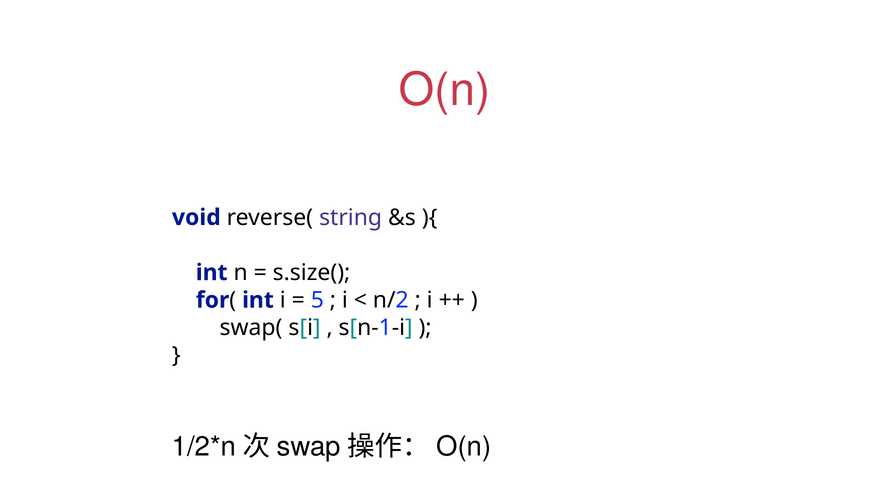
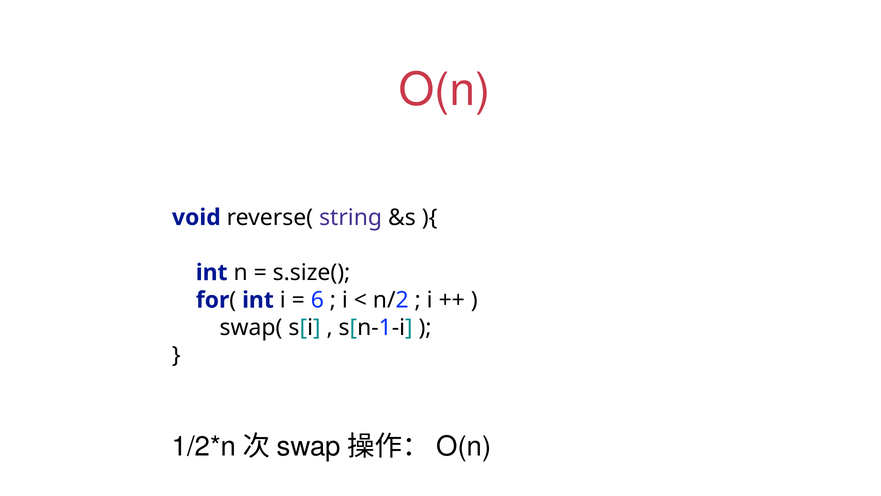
5: 5 -> 6 (317, 300)
